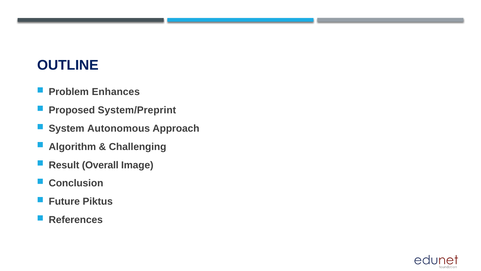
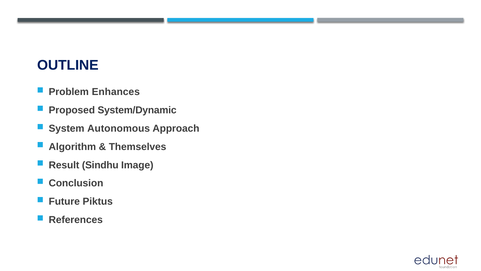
System/Preprint: System/Preprint -> System/Dynamic (137, 110)
Challenging: Challenging -> Themselves (138, 147)
Overall: Overall -> Sindhu (100, 165)
